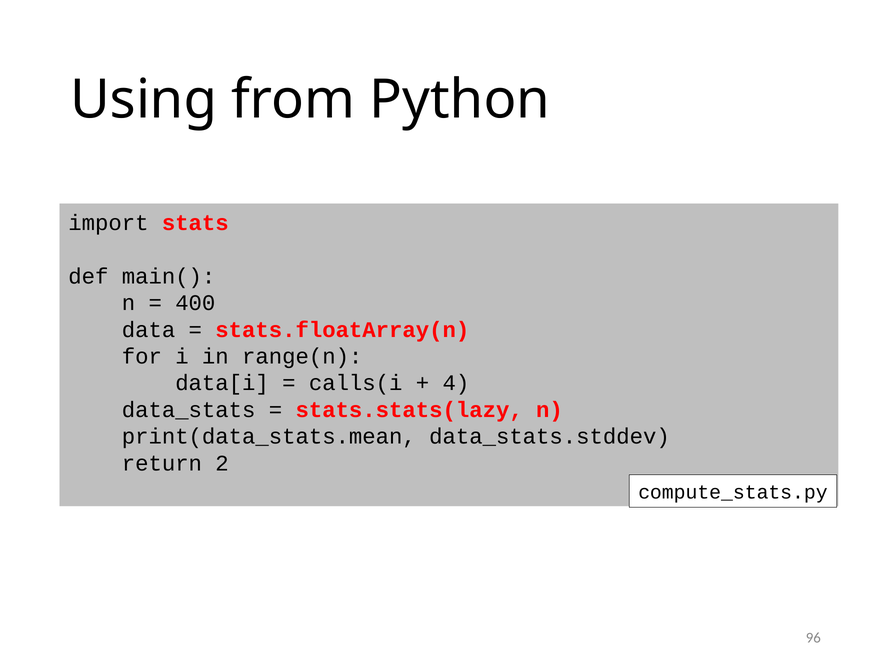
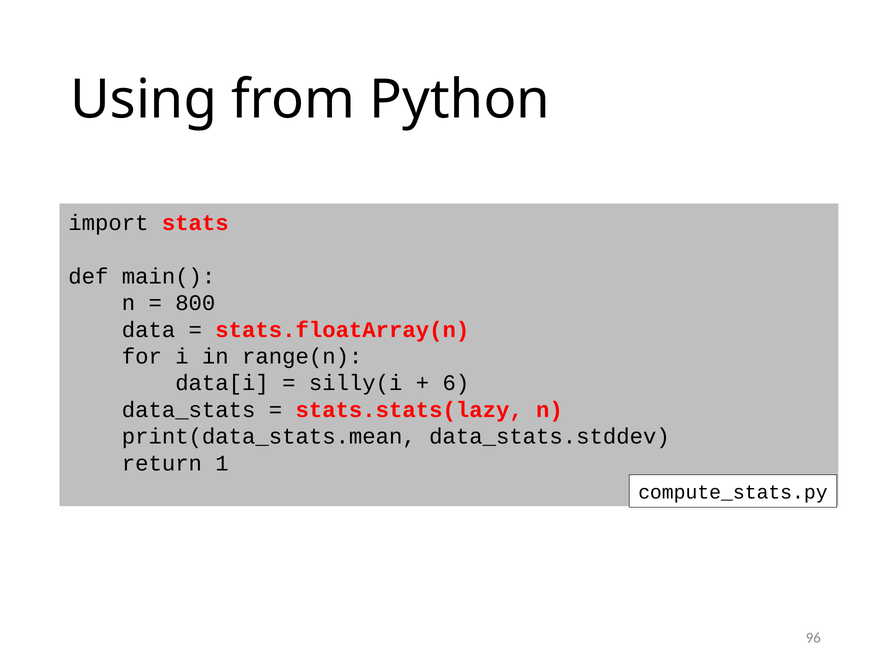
400: 400 -> 800 (195, 303)
calls(i: calls(i -> silly(i (356, 383)
4: 4 -> 6 (456, 383)
2: 2 -> 1 (222, 463)
